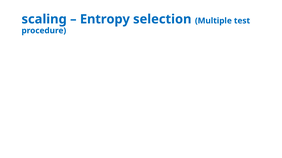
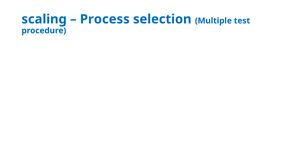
Entropy: Entropy -> Process (105, 19)
